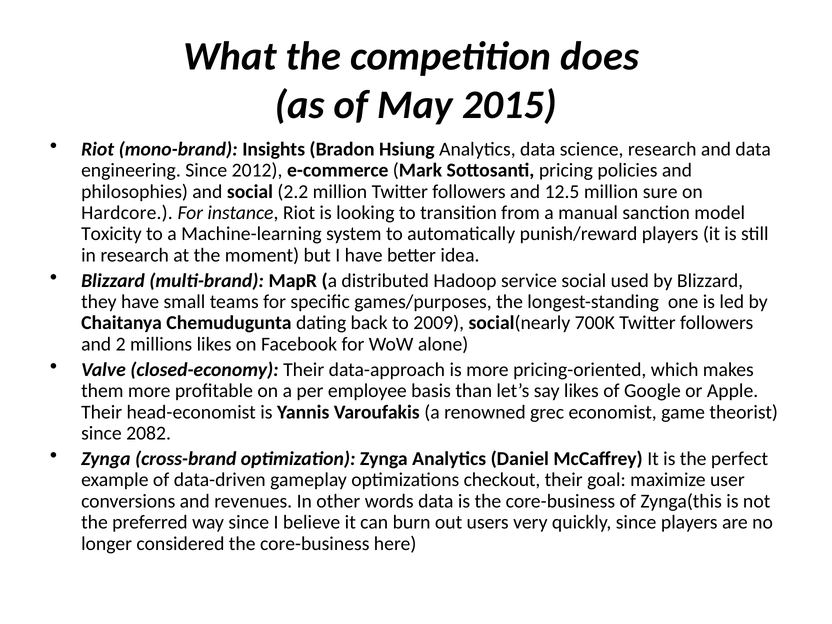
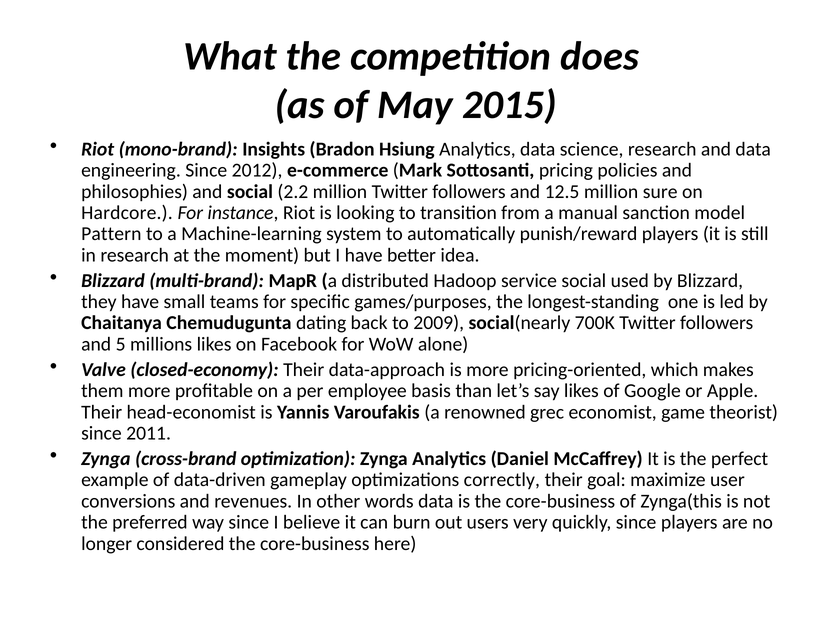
Toxicity: Toxicity -> Pattern (111, 234)
2: 2 -> 5 (121, 344)
2082: 2082 -> 2011 (149, 433)
checkout: checkout -> correctly (502, 480)
